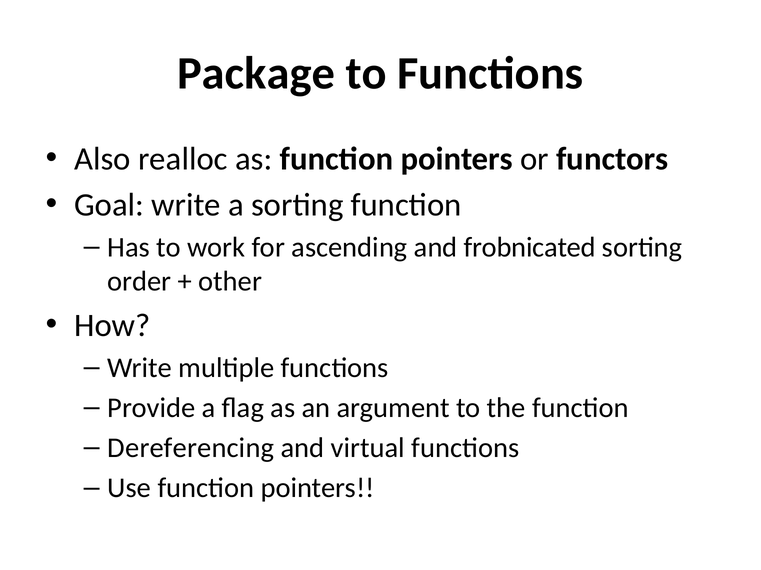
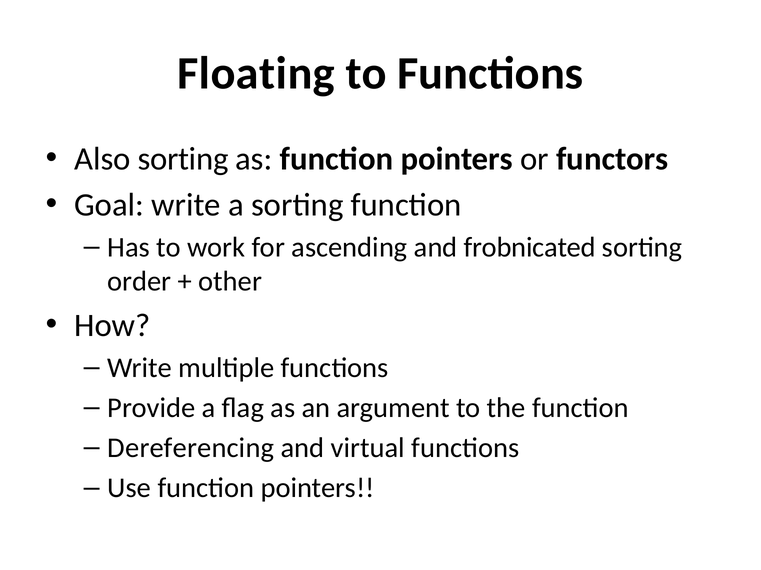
Package: Package -> Floating (256, 74)
Also realloc: realloc -> sorting (183, 159)
